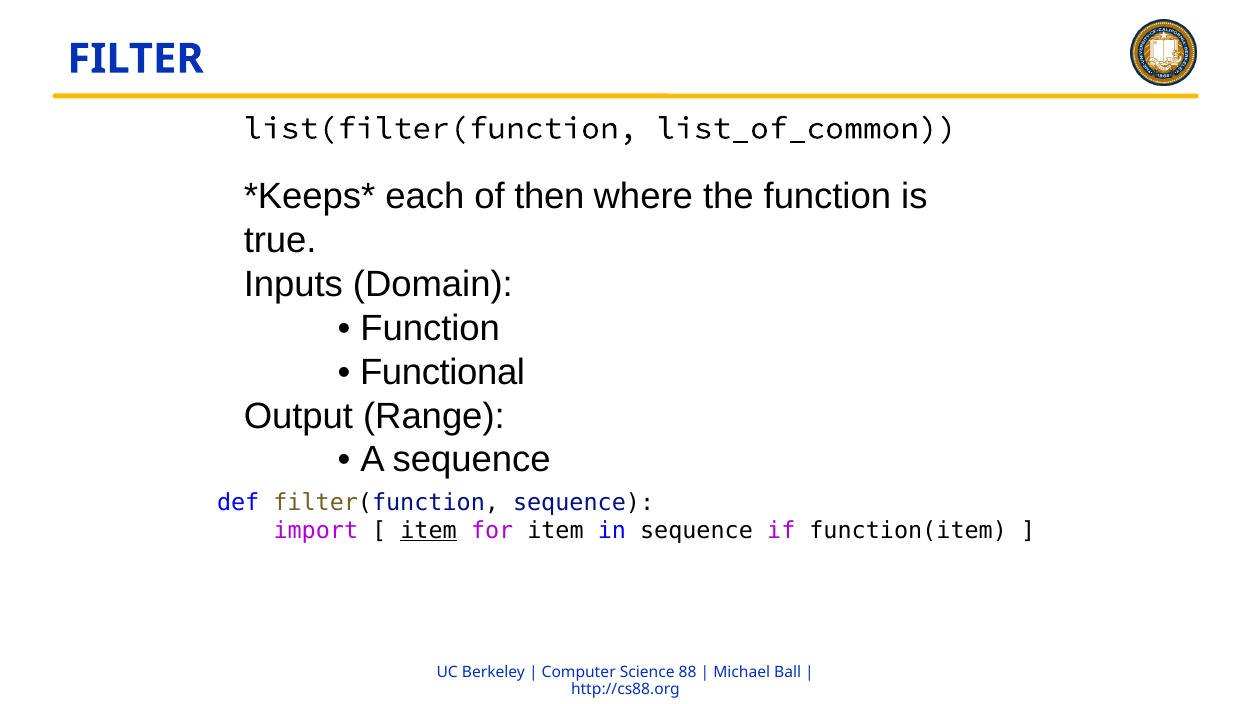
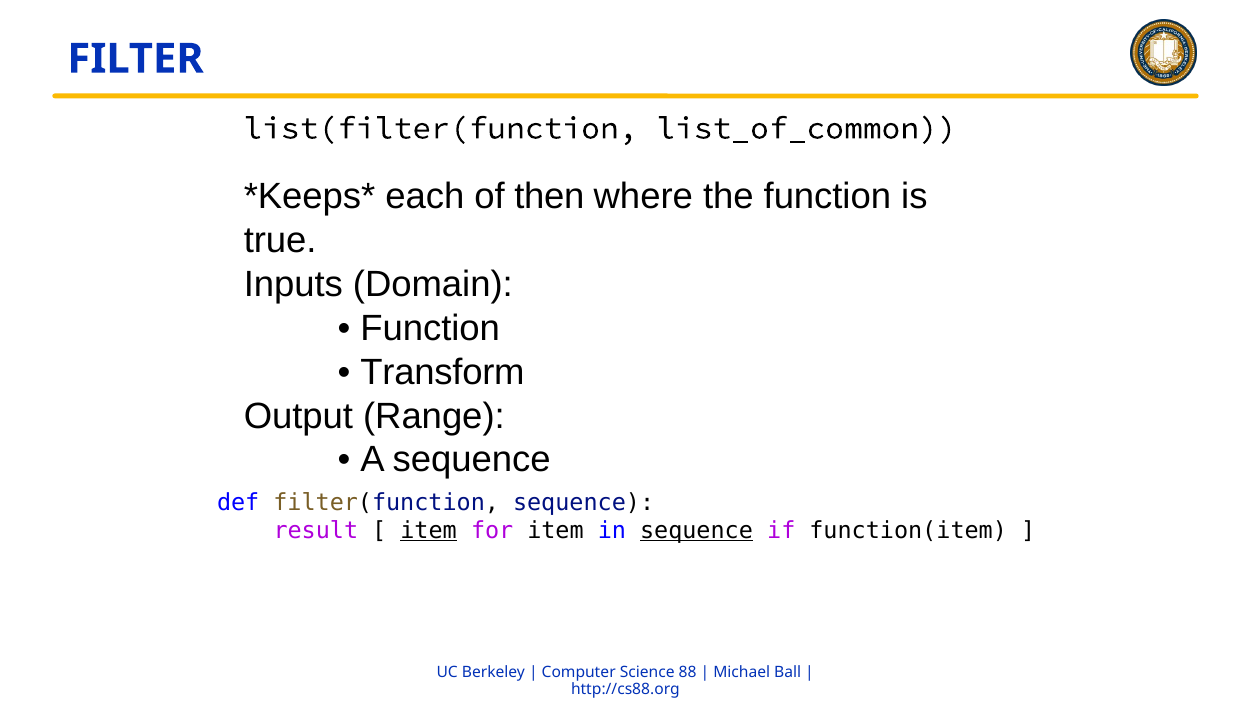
Functional: Functional -> Transform (443, 372)
import: import -> result (316, 530)
sequence underline: none -> present (696, 530)
